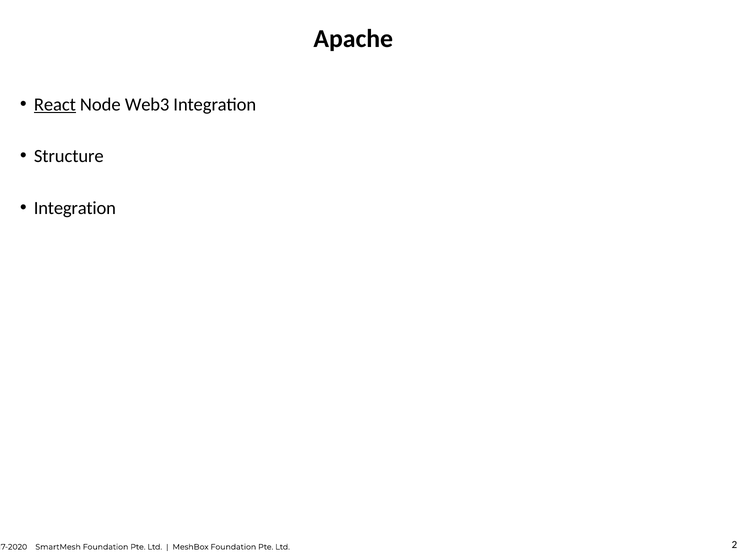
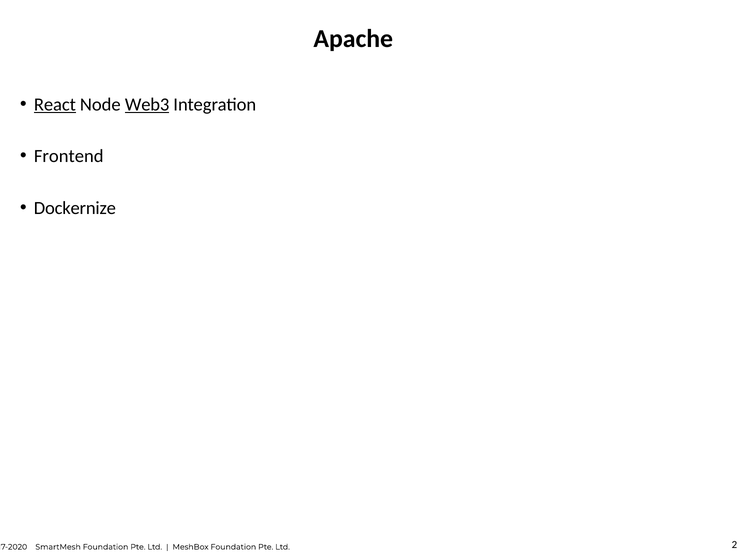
Web3 underline: none -> present (147, 105)
Structure: Structure -> Frontend (69, 156)
Integration: Integration -> Dockernize (75, 208)
